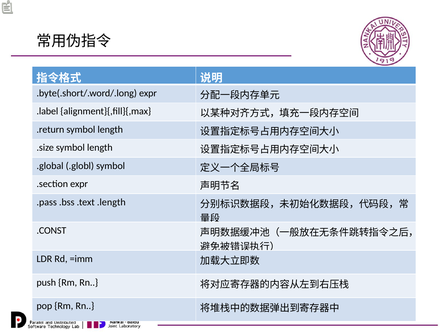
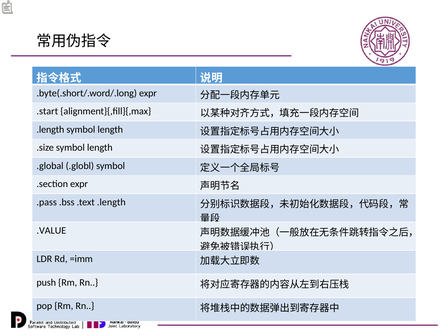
.label: .label -> .start (47, 111)
.return: .return -> .length (50, 129)
.CONST: .CONST -> .VALUE (51, 230)
